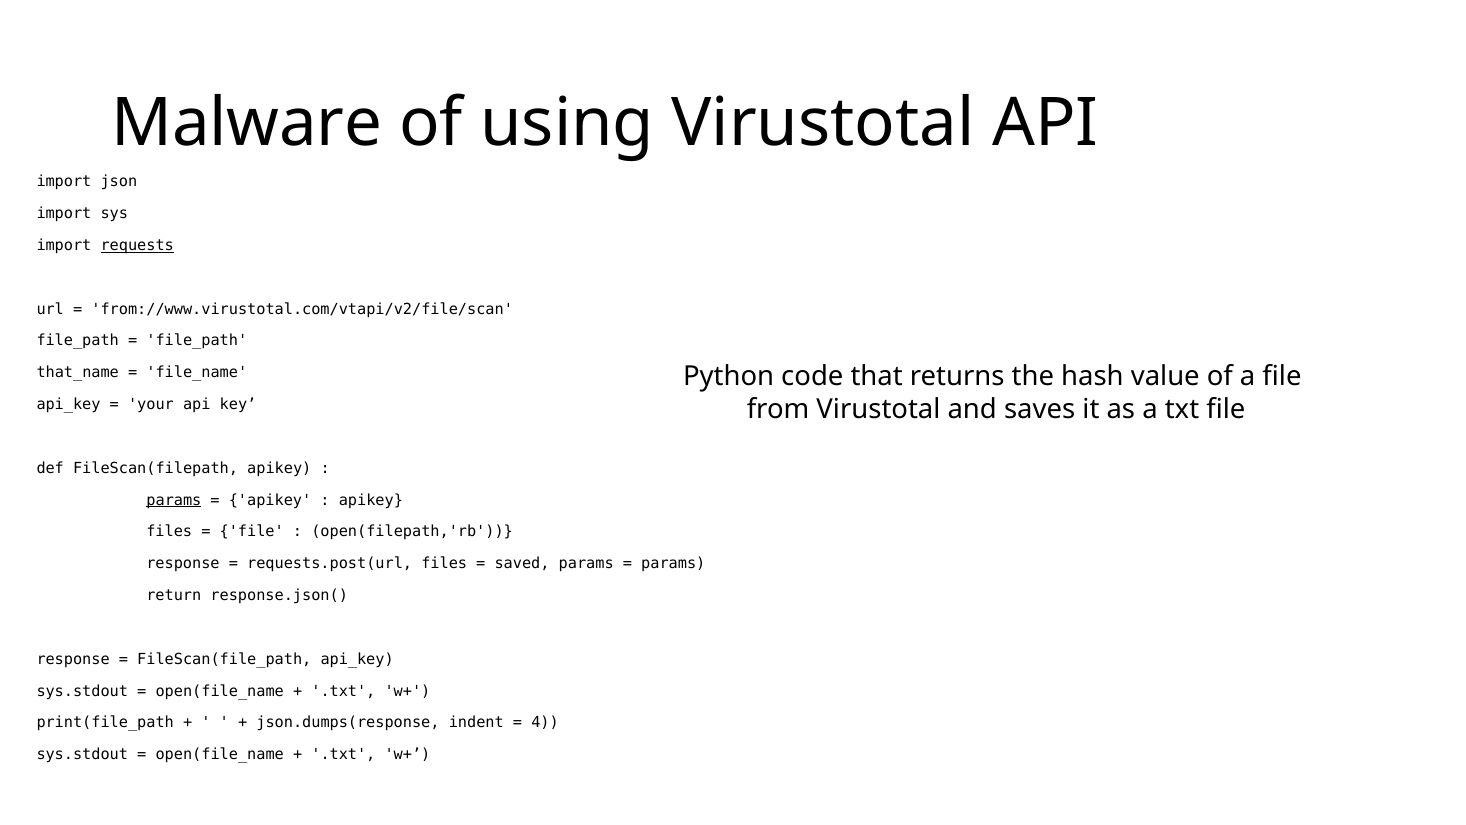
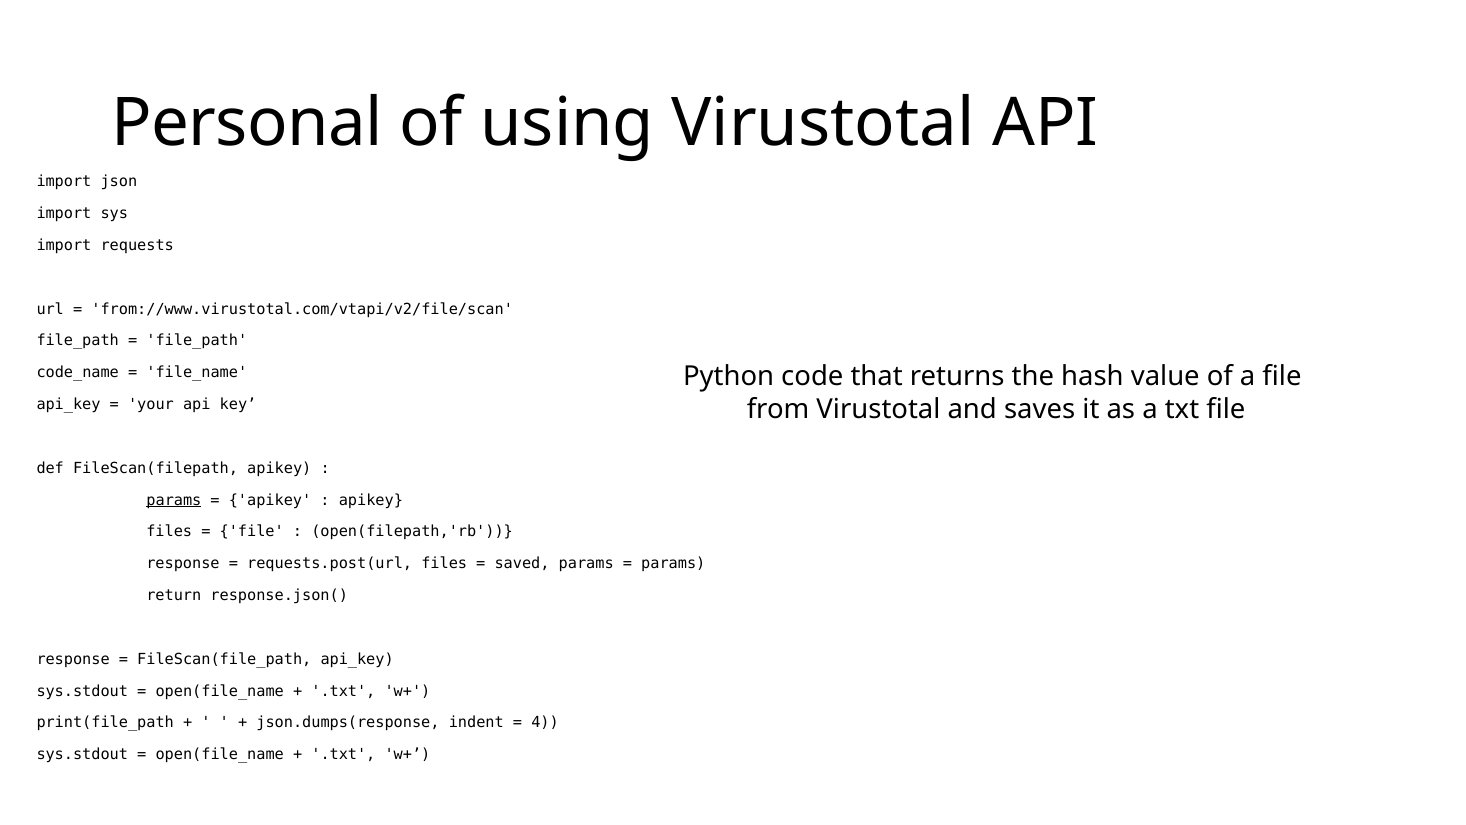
Malware: Malware -> Personal (247, 123)
requests underline: present -> none (137, 245)
that_name: that_name -> code_name (78, 373)
